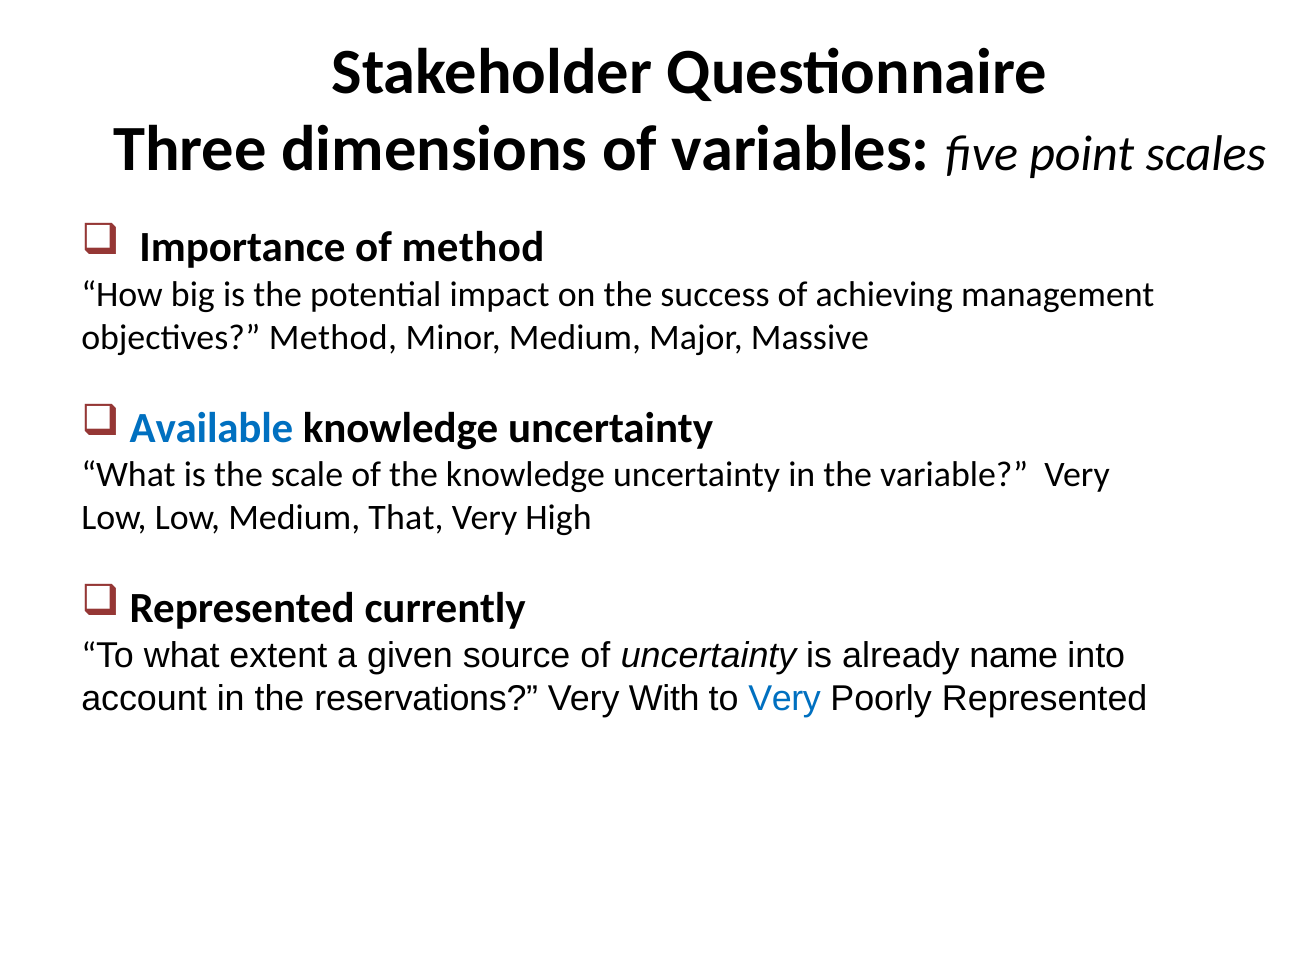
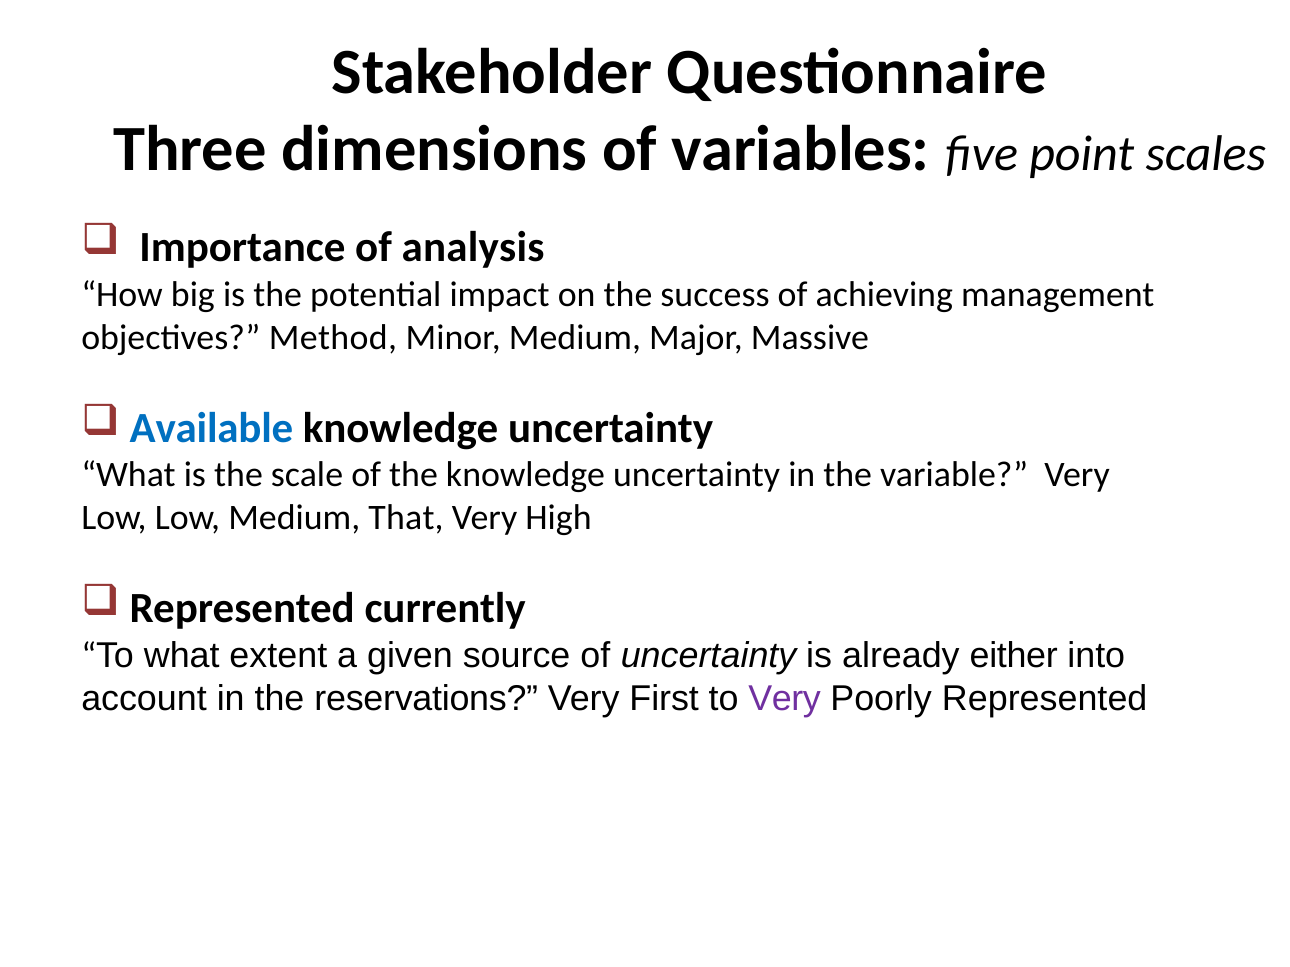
of method: method -> analysis (473, 248)
name: name -> either (1014, 656)
With: With -> First (664, 699)
Very colour: blue -> purple (785, 699)
